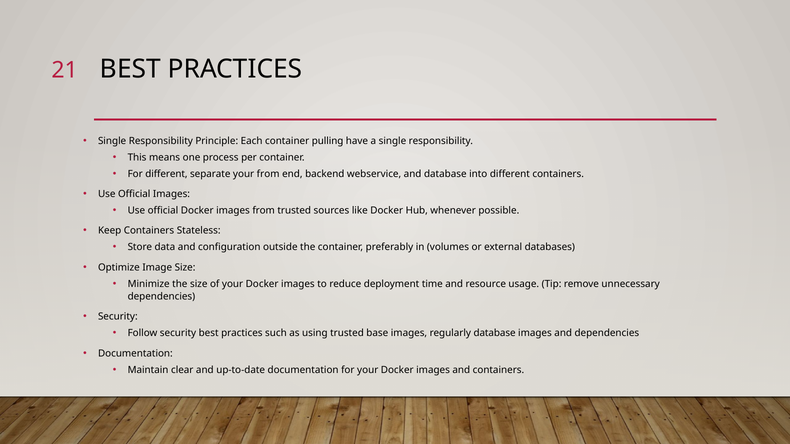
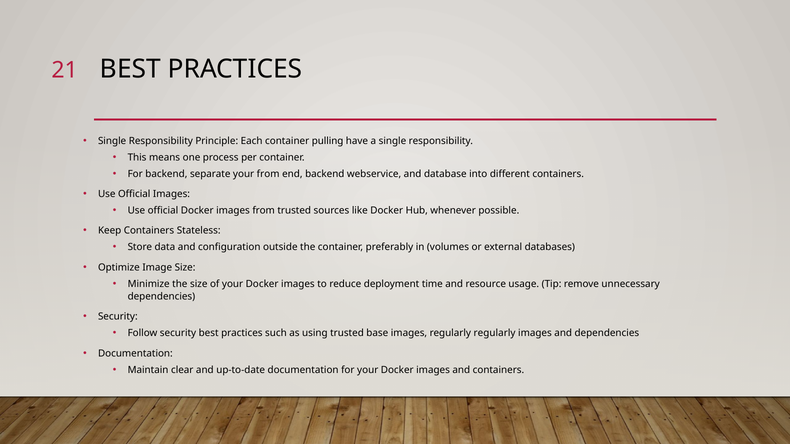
For different: different -> backend (166, 174)
regularly database: database -> regularly (495, 333)
